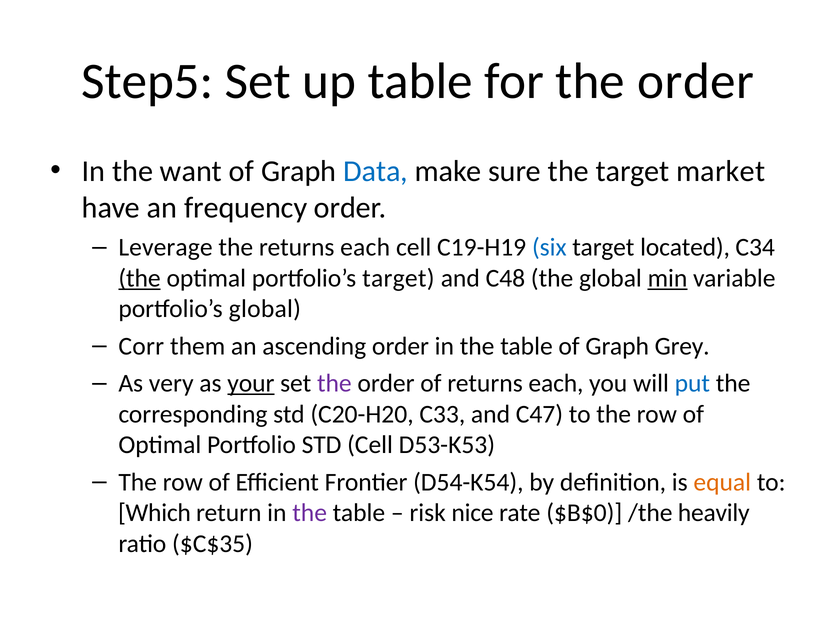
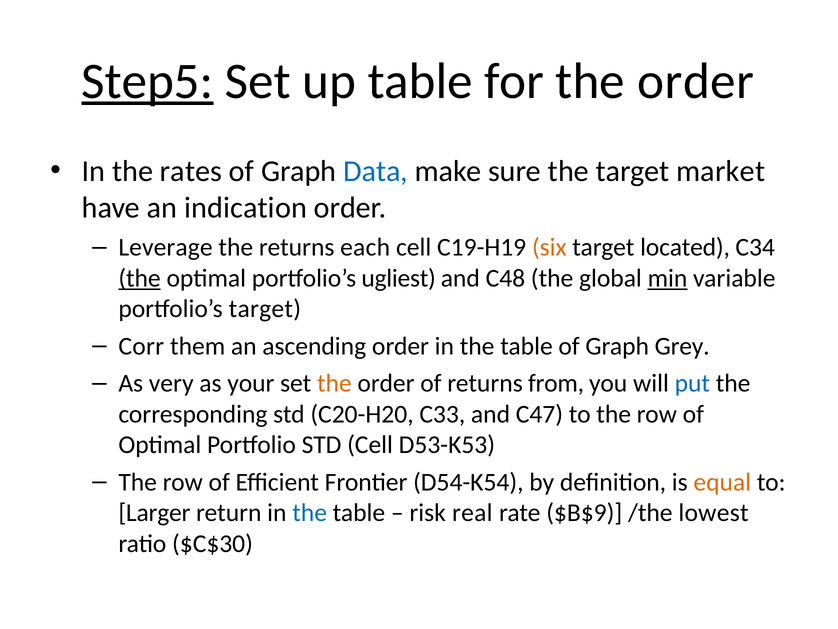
Step5 underline: none -> present (147, 81)
want: want -> rates (191, 171)
frequency: frequency -> indication (246, 207)
six colour: blue -> orange (549, 247)
portfolio’s target: target -> ugliest (399, 278)
portfolio’s global: global -> target (265, 309)
your underline: present -> none (251, 383)
the colour: purple -> orange (334, 383)
of returns each: each -> from (556, 383)
Which: Which -> Larger (154, 512)
the colour: purple -> blue (310, 512)
nice: nice -> real (472, 512)
$B$0: $B$0 -> $B$9 (584, 512)
heavily: heavily -> lowest (713, 512)
$C$35: $C$35 -> $C$30 (213, 543)
